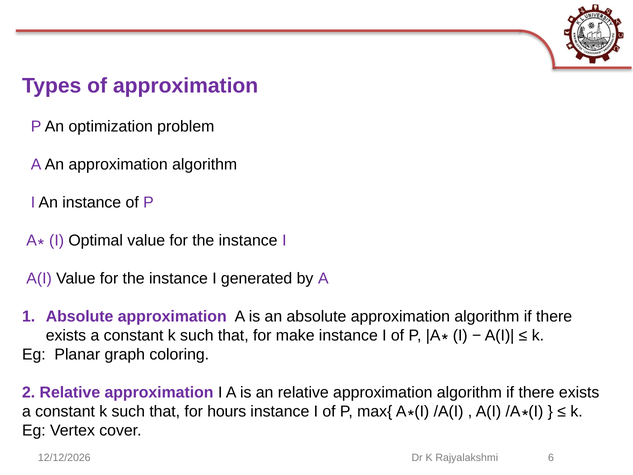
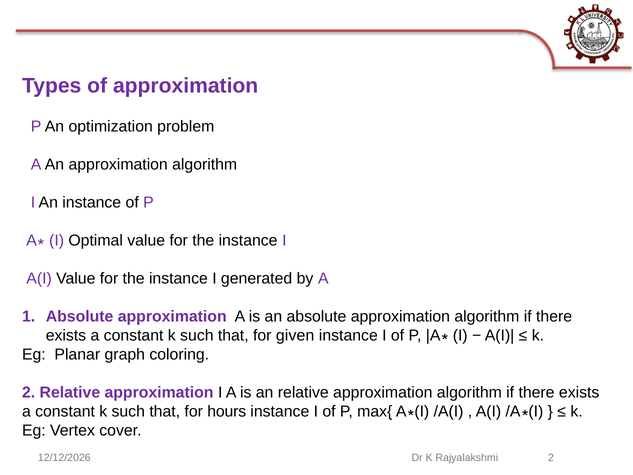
make: make -> given (295, 335)
Rajyalakshmi 6: 6 -> 2 (551, 458)
